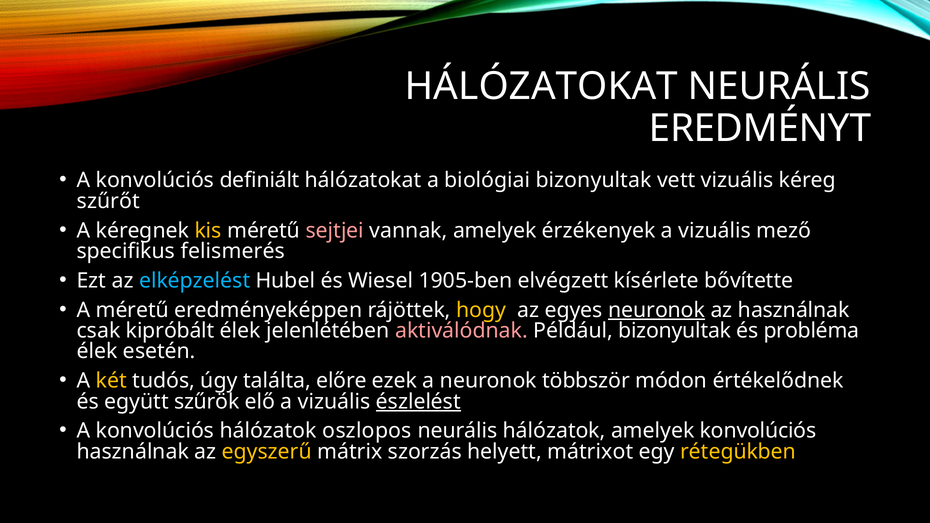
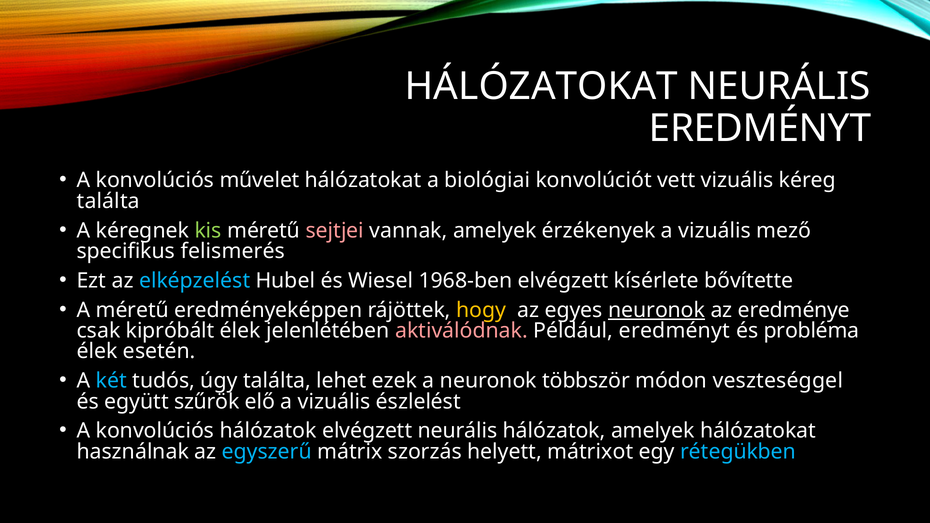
definiált: definiált -> művelet (260, 180)
biológiai bizonyultak: bizonyultak -> konvolúciót (594, 180)
szűrőt: szűrőt -> találta (108, 201)
kis colour: yellow -> light green (208, 231)
1905-ben: 1905-ben -> 1968-ben (466, 281)
az használnak: használnak -> eredménye (794, 310)
Például bizonyultak: bizonyultak -> eredményt (674, 331)
két colour: yellow -> light blue (111, 381)
előre: előre -> lehet (341, 381)
értékelődnek: értékelődnek -> veszteséggel (778, 381)
észlelést underline: present -> none (418, 402)
hálózatok oszlopos: oszlopos -> elvégzett (367, 431)
amelyek konvolúciós: konvolúciós -> hálózatokat (758, 431)
egyszerű colour: yellow -> light blue (267, 452)
rétegükben colour: yellow -> light blue (738, 452)
